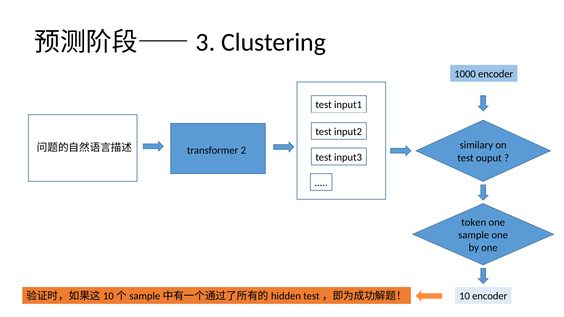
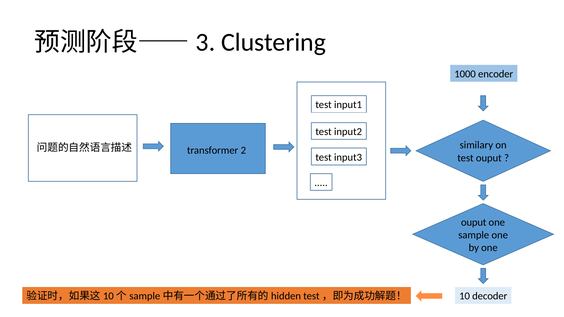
token: token -> ouput (474, 222)
10 encoder: encoder -> decoder (490, 296)
